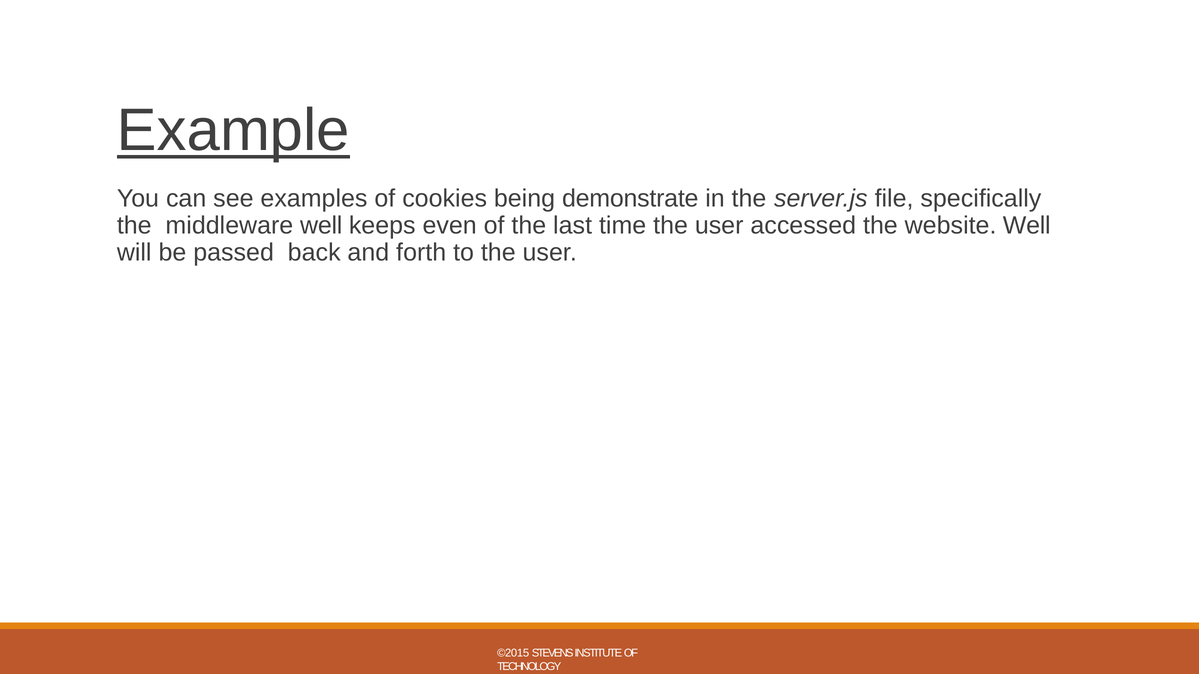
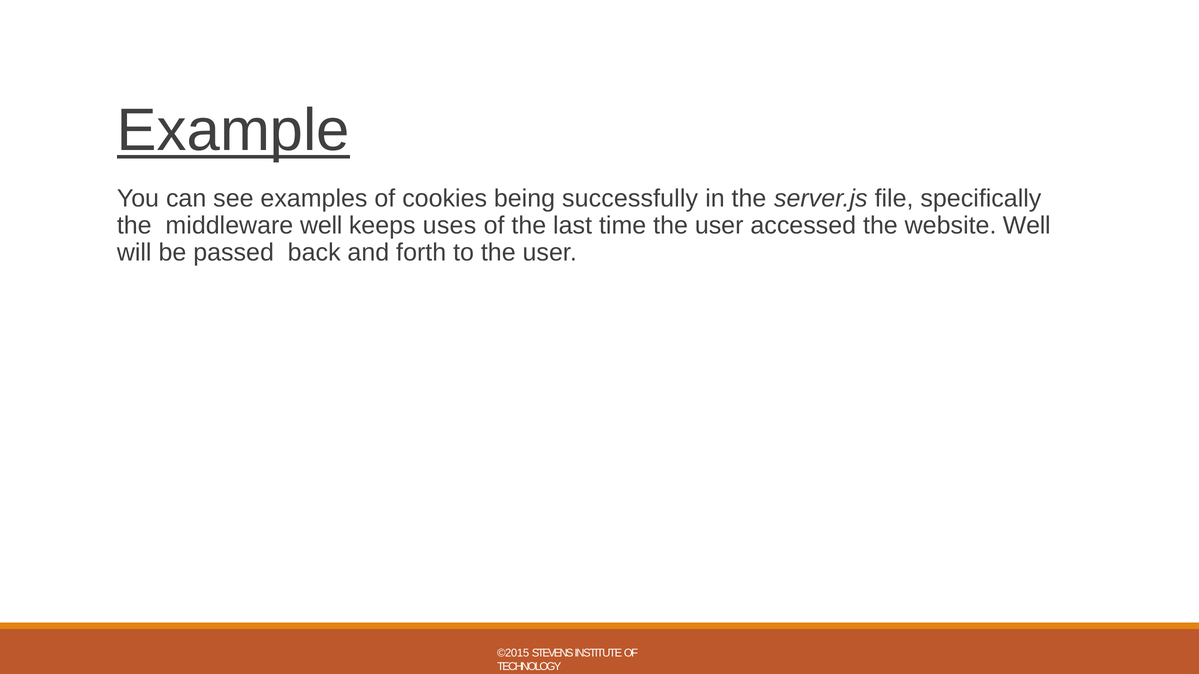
demonstrate: demonstrate -> successfully (630, 199)
even: even -> uses (449, 226)
